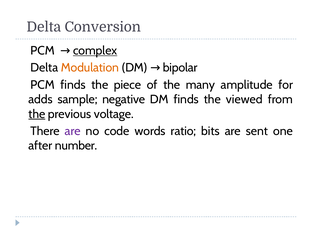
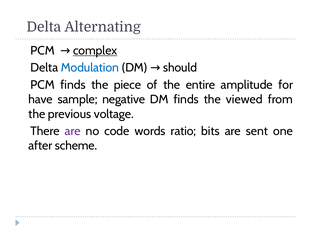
Conversion: Conversion -> Alternating (103, 27)
Modulation colour: orange -> blue (90, 68)
bipolar: bipolar -> should (180, 68)
many: many -> entire (200, 85)
adds: adds -> have (41, 99)
the underline: present -> none (37, 114)
number: number -> scheme (76, 146)
